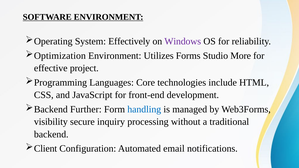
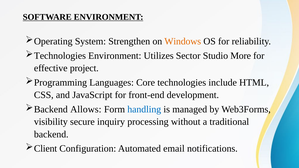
Effectively: Effectively -> Strengthen (129, 41)
Windows colour: purple -> orange (183, 41)
Optimization: Optimization -> Technologies (60, 56)
Forms: Forms -> Sector (188, 56)
Further: Further -> Allows (86, 109)
